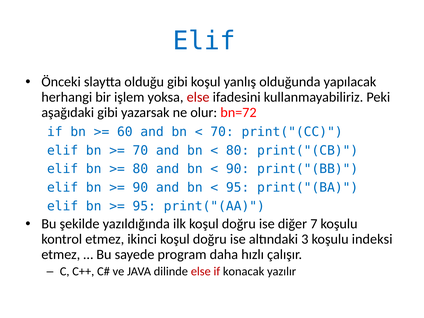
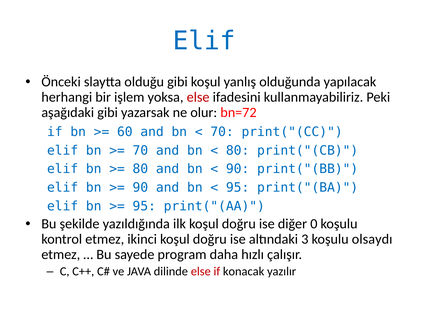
7: 7 -> 0 (314, 224)
indeksi: indeksi -> olsaydı (372, 239)
